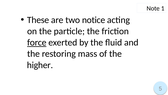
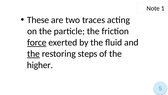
notice: notice -> traces (94, 20)
the underline: none -> present (33, 53)
mass: mass -> steps (88, 53)
